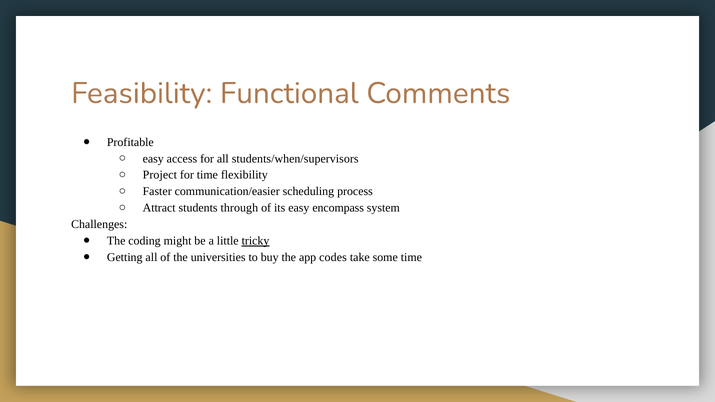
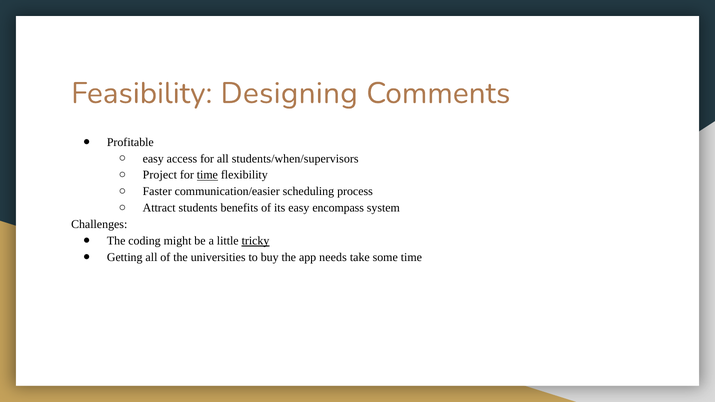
Functional: Functional -> Designing (289, 93)
time underline: none -> present (207, 175)
through: through -> benefits (239, 208)
codes: codes -> needs (333, 257)
